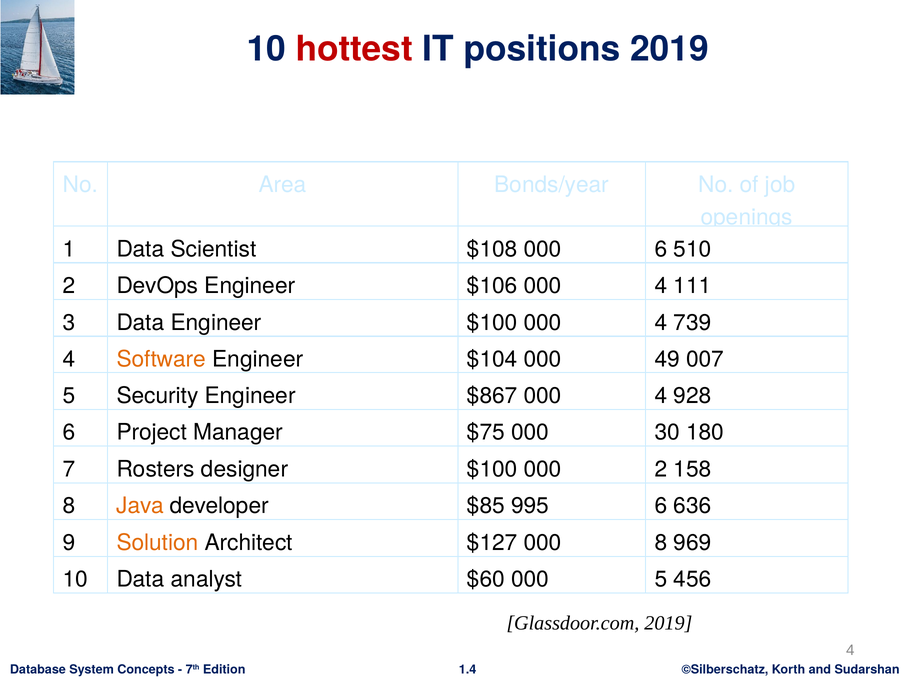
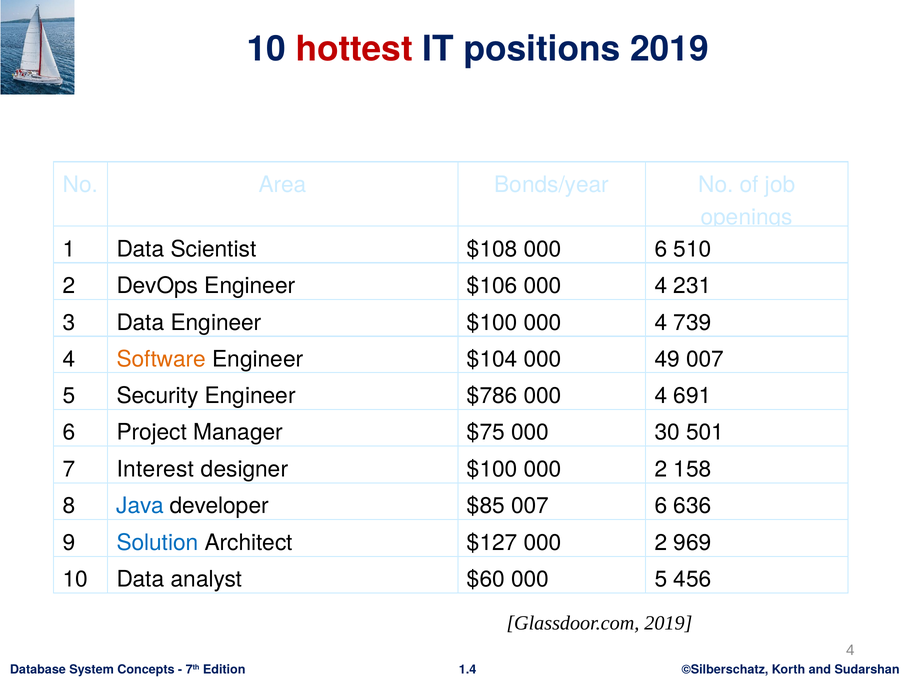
111: 111 -> 231 (692, 286)
$867: $867 -> $786 (492, 396)
928: 928 -> 691 (692, 396)
180: 180 -> 501 (705, 433)
Rosters: Rosters -> Interest (155, 470)
Java colour: orange -> blue (140, 507)
$85 995: 995 -> 007 (530, 507)
Solution colour: orange -> blue (158, 543)
$127 000 8: 8 -> 2 (661, 543)
